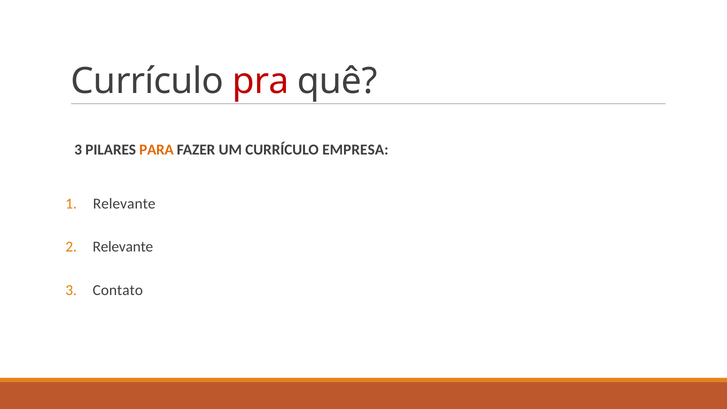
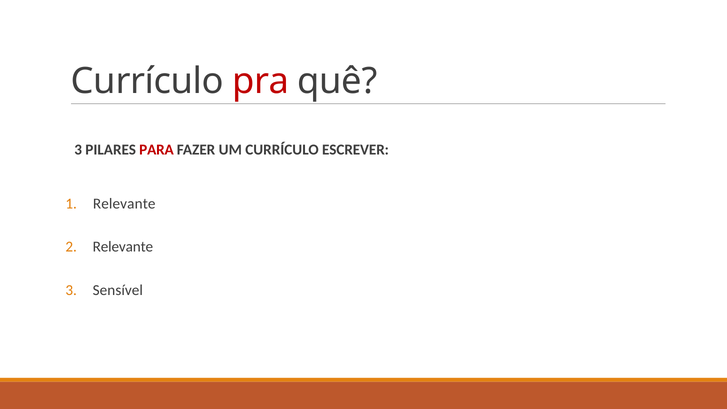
PARA colour: orange -> red (156, 150)
EMPRESA: EMPRESA -> ESCREVER (355, 150)
Contato: Contato -> Sensível (118, 290)
